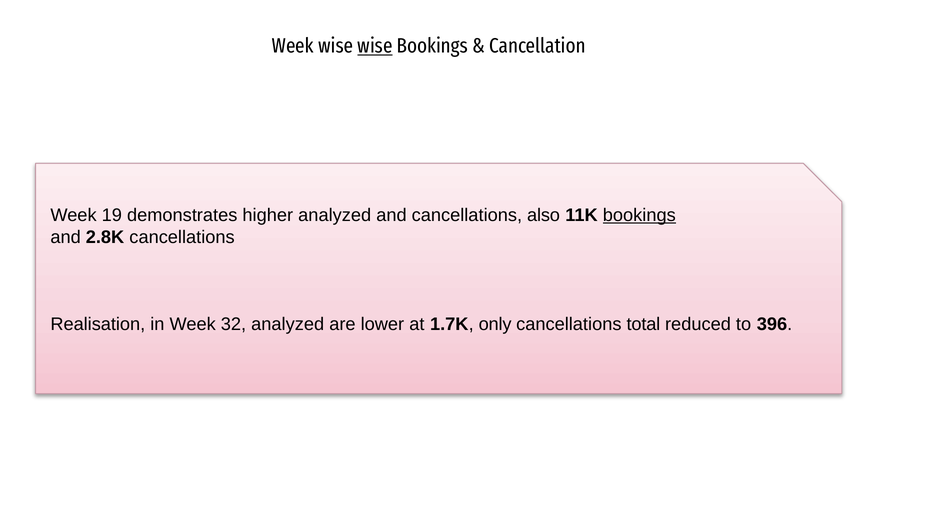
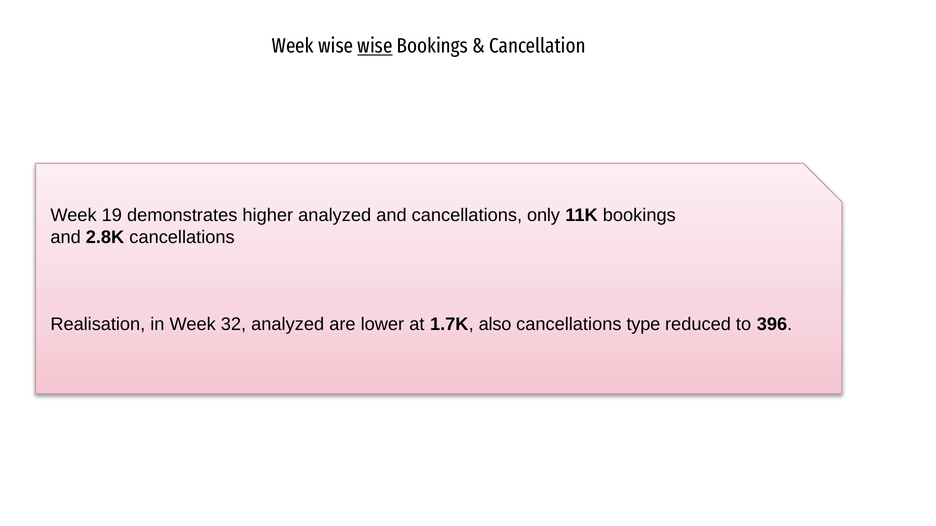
also: also -> only (544, 215)
bookings underline: present -> none (639, 215)
only: only -> also (495, 325)
total: total -> type (643, 325)
